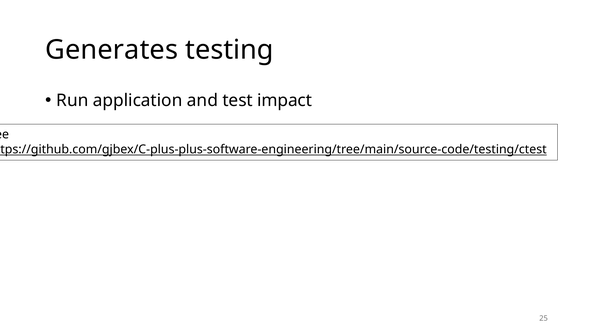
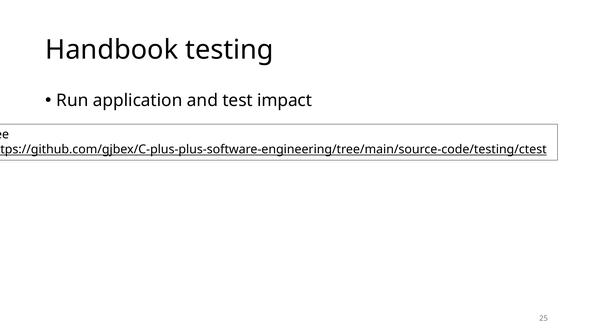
Generates: Generates -> Handbook (112, 50)
